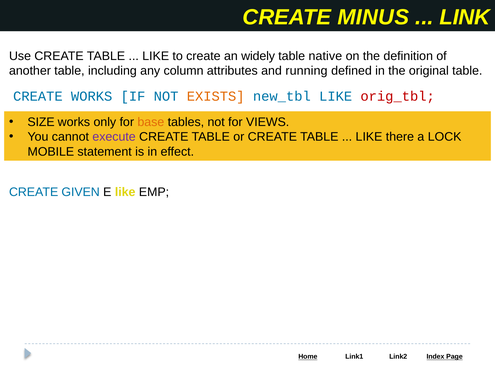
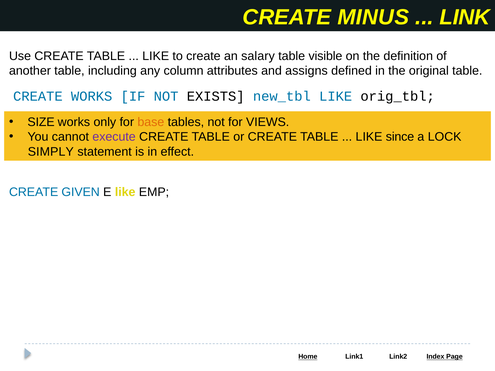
widely: widely -> salary (258, 56)
native: native -> visible (325, 56)
running: running -> assigns (307, 71)
EXISTS colour: orange -> black (216, 96)
orig_tbl colour: red -> black (398, 96)
there: there -> since (400, 137)
MOBILE: MOBILE -> SIMPLY (51, 152)
